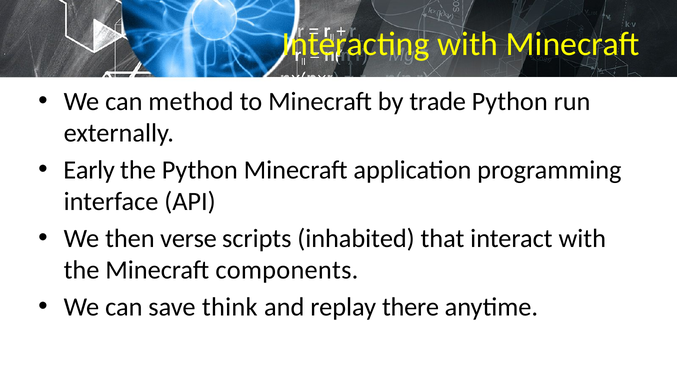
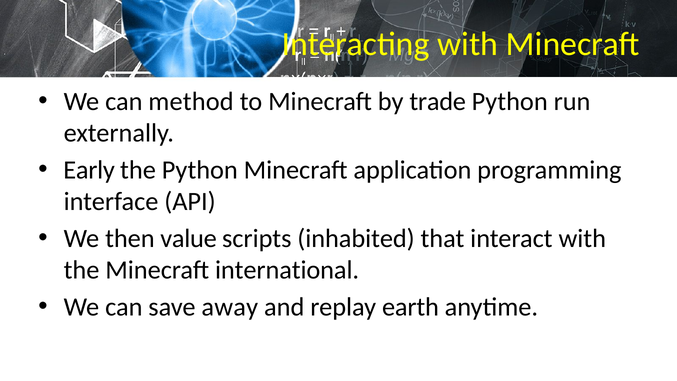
verse: verse -> value (189, 239)
components: components -> international (287, 270)
think: think -> away (230, 307)
there: there -> earth (411, 307)
